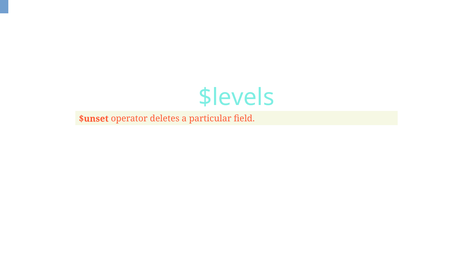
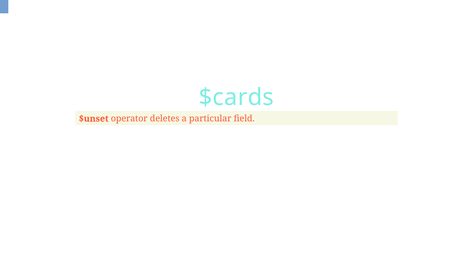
$levels: $levels -> $cards (236, 97)
